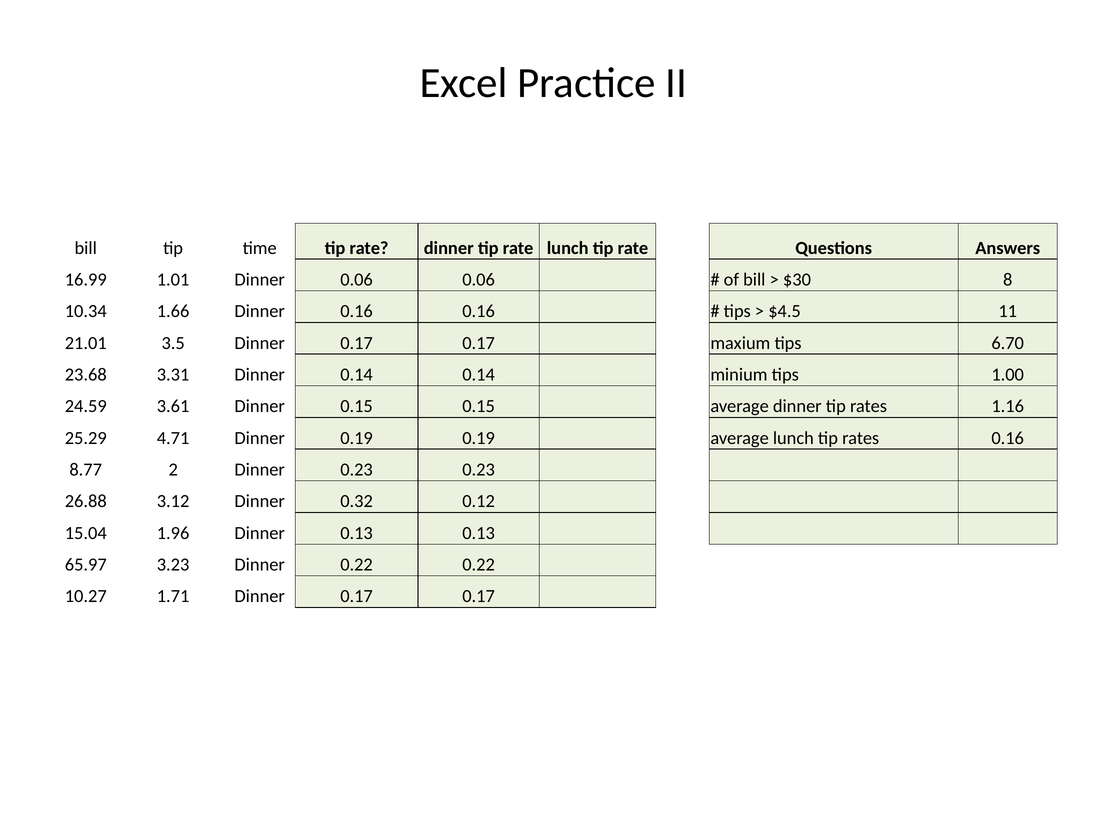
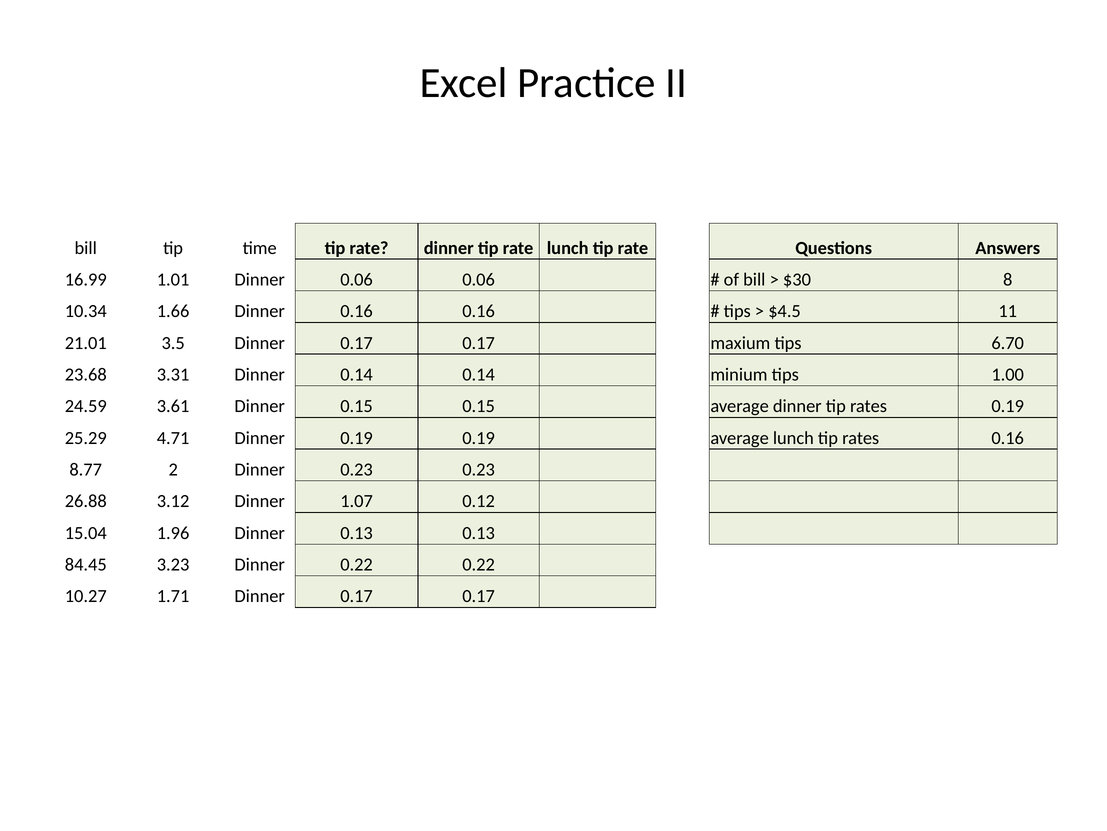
rates 1.16: 1.16 -> 0.19 (1008, 406)
0.32: 0.32 -> 1.07 (357, 501)
65.97: 65.97 -> 84.45 (86, 564)
